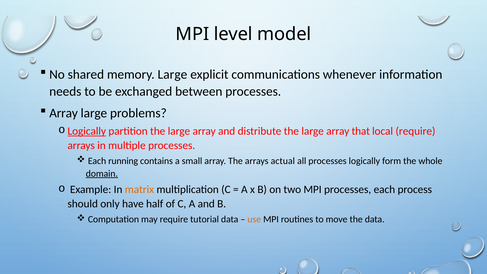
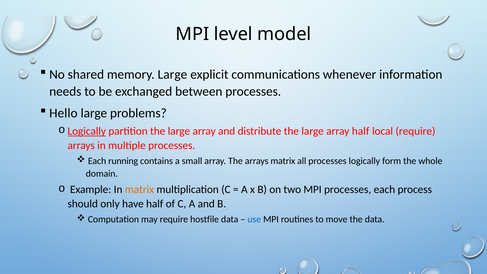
Array: Array -> Hello (63, 113)
array that: that -> half (361, 131)
arrays actual: actual -> matrix (283, 161)
domain underline: present -> none (102, 174)
tutorial: tutorial -> hostfile (205, 219)
use colour: orange -> blue (254, 219)
